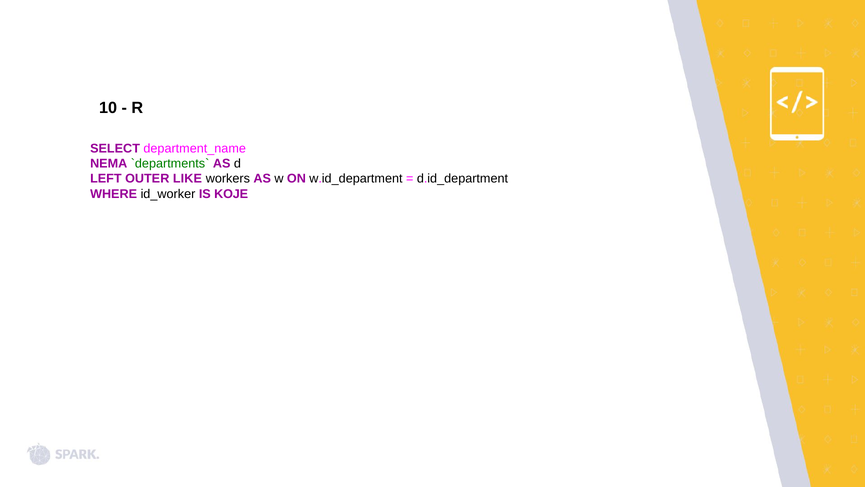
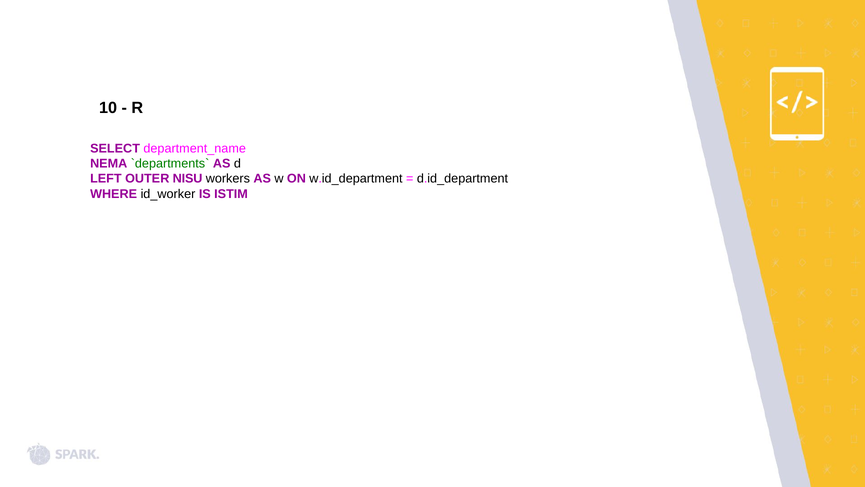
LIKE: LIKE -> NISU (188, 179)
KOJE: KOJE -> ISTIM (231, 194)
